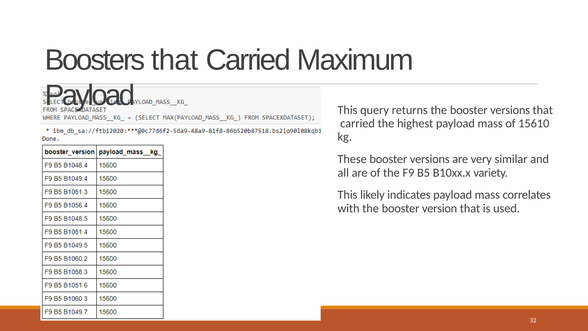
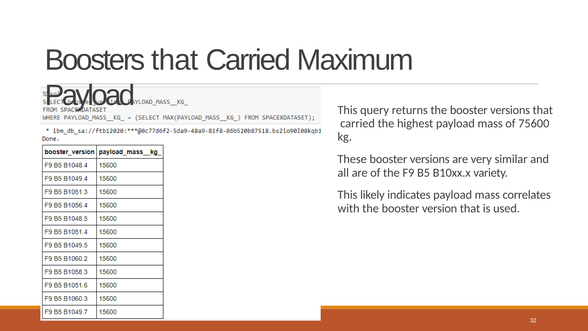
15610: 15610 -> 75600 (534, 123)
